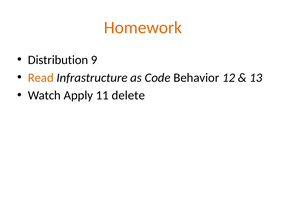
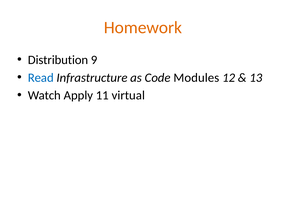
Read colour: orange -> blue (41, 78)
Behavior: Behavior -> Modules (196, 78)
delete: delete -> virtual (128, 96)
